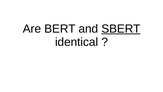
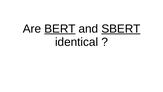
BERT underline: none -> present (60, 29)
